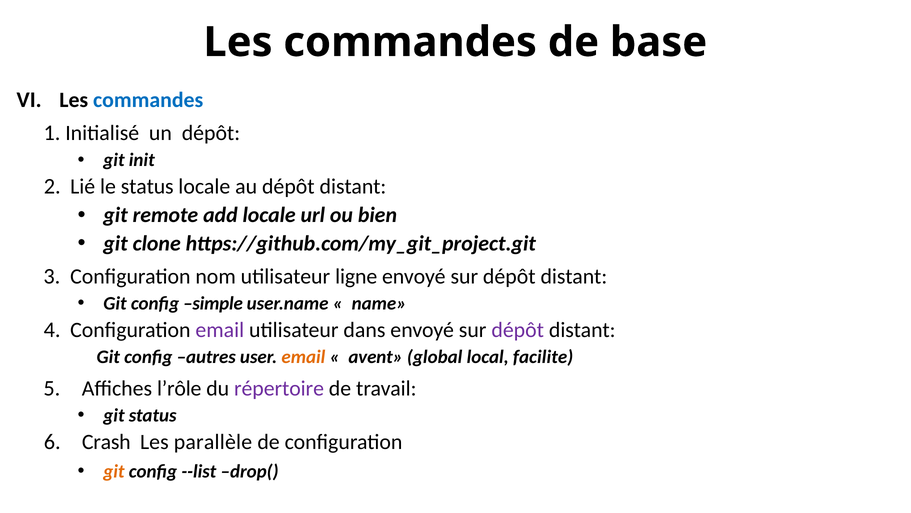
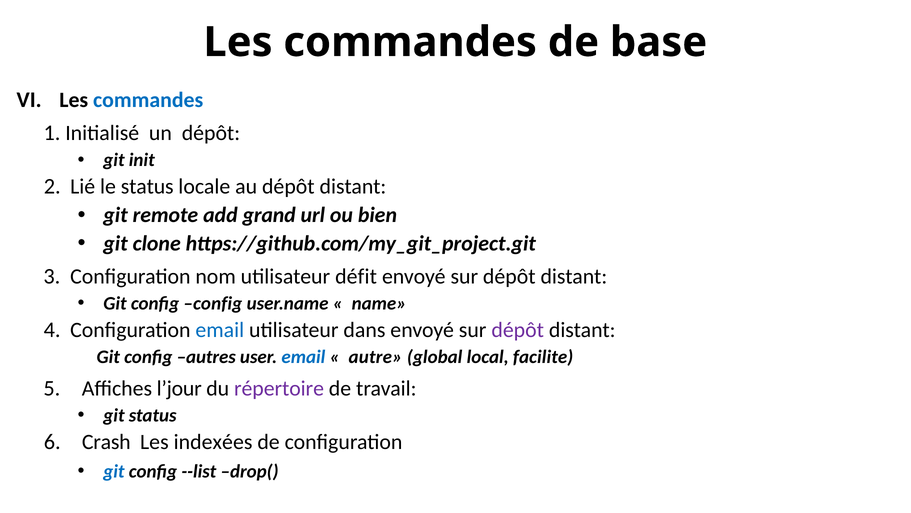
add locale: locale -> grand (269, 215)
ligne: ligne -> défit (356, 276)
config simple: simple -> config (213, 303)
email colour: purple -> blue (220, 330)
email colour: orange -> blue (303, 356)
avent: avent -> autre (376, 356)
l’rôle: l’rôle -> l’jour (179, 388)
parallèle: parallèle -> indexées (213, 442)
git colour: orange -> blue (114, 471)
